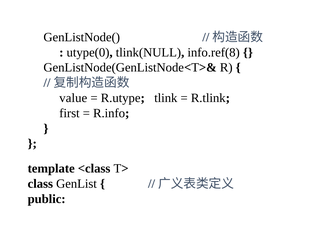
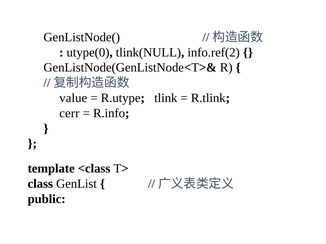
info.ref(8: info.ref(8 -> info.ref(2 (214, 52)
first: first -> cerr (69, 113)
